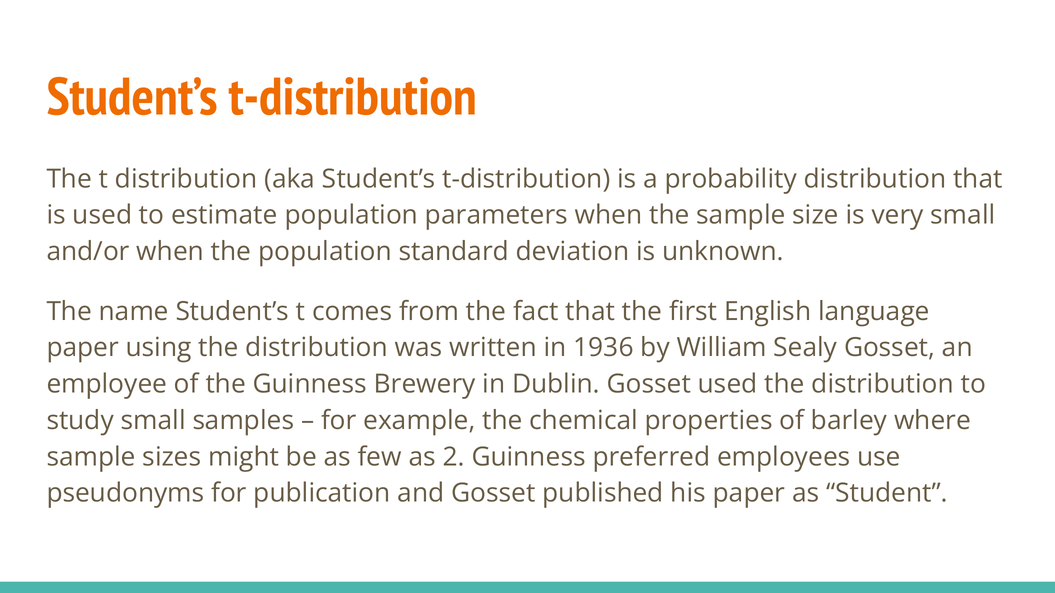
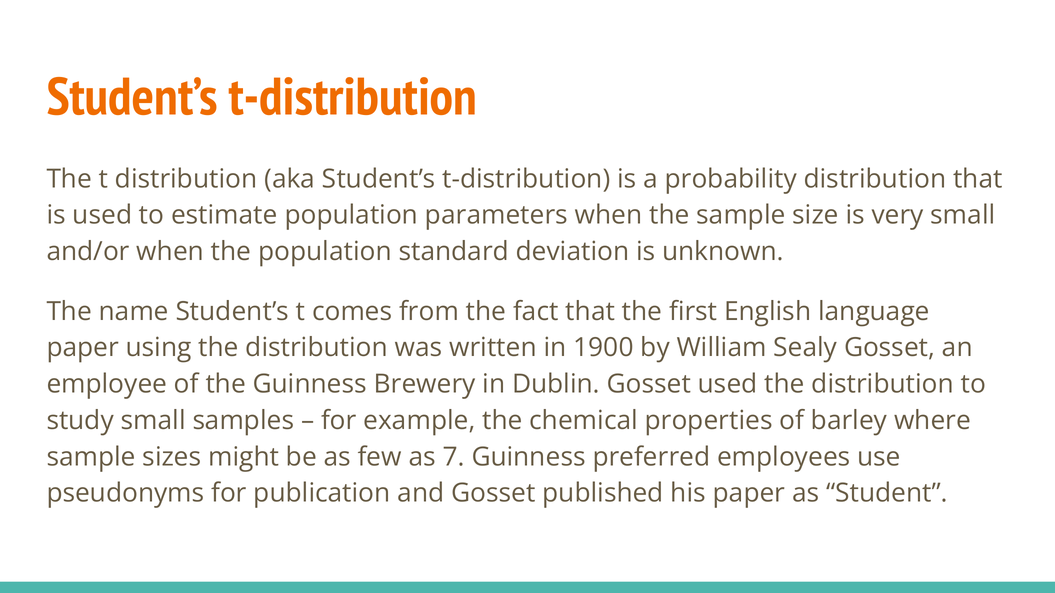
1936: 1936 -> 1900 (603, 348)
2: 2 -> 7 (454, 457)
